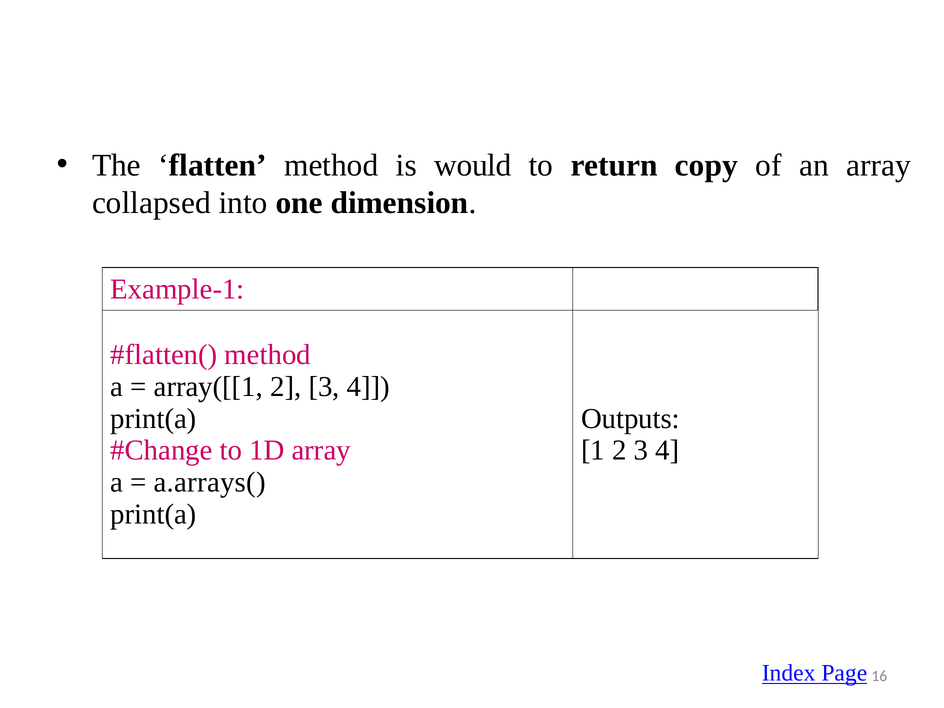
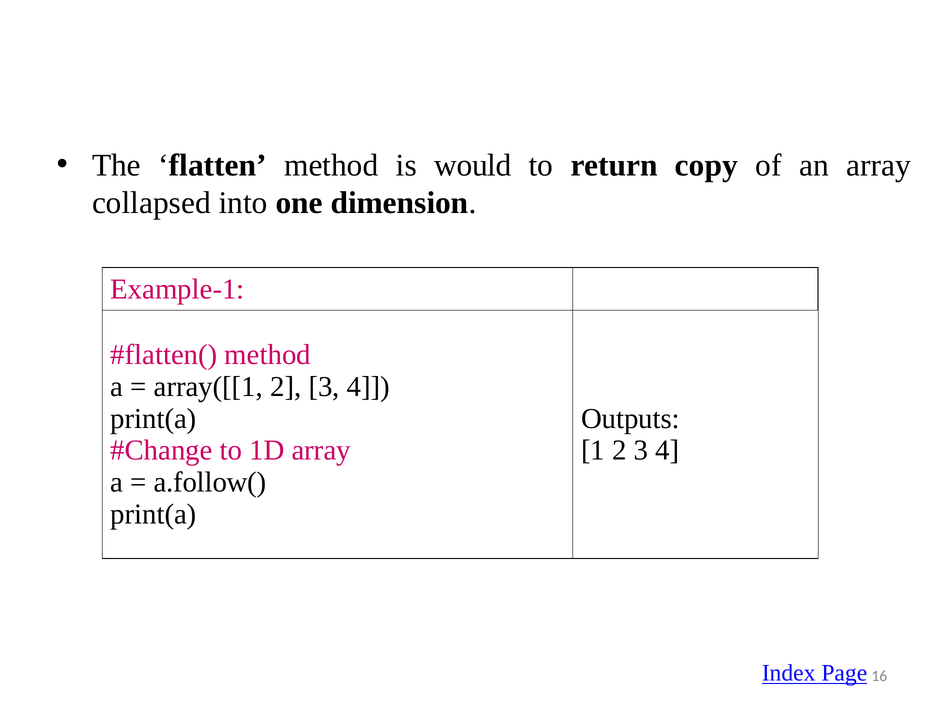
a.arrays(: a.arrays( -> a.follow( (210, 482)
